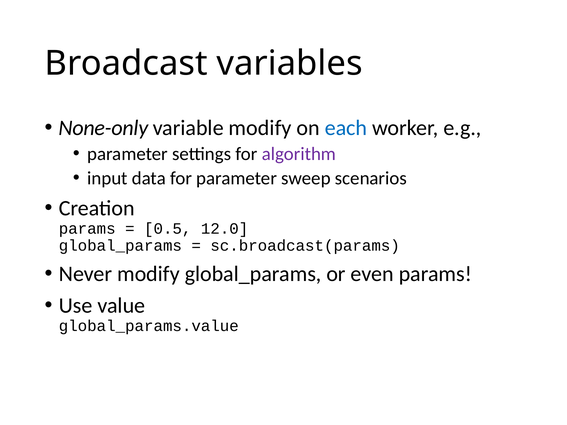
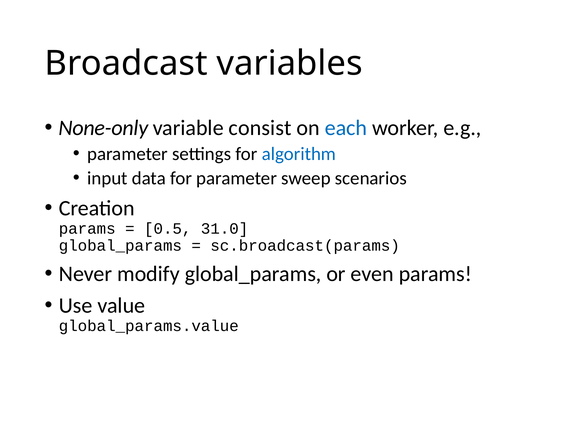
variable modify: modify -> consist (260, 128)
algorithm colour: purple -> blue (299, 154)
12.0: 12.0 -> 31.0 (225, 229)
